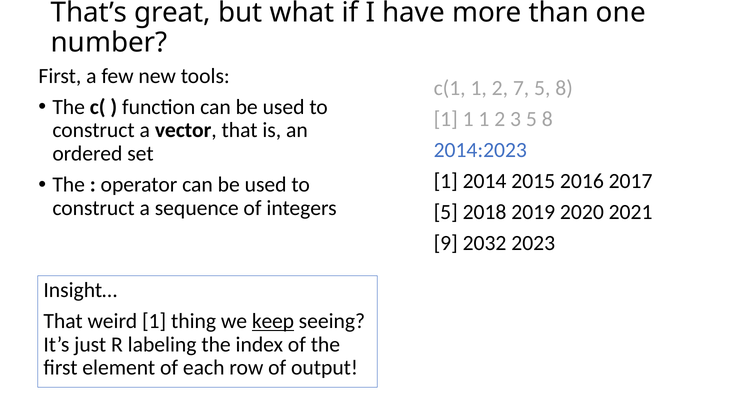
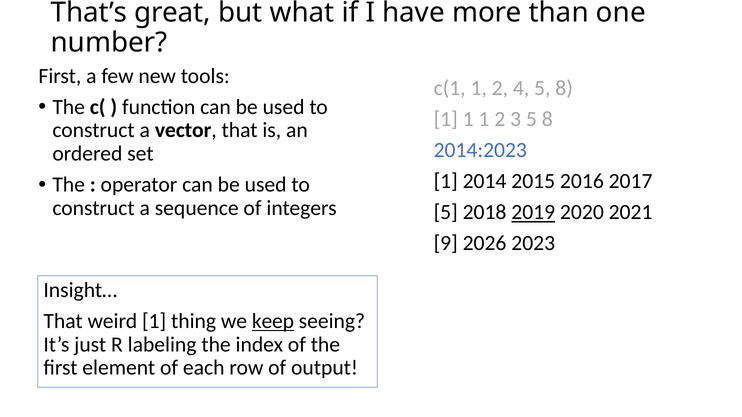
7: 7 -> 4 (521, 88)
2019 underline: none -> present (533, 212)
2032: 2032 -> 2026 (485, 244)
